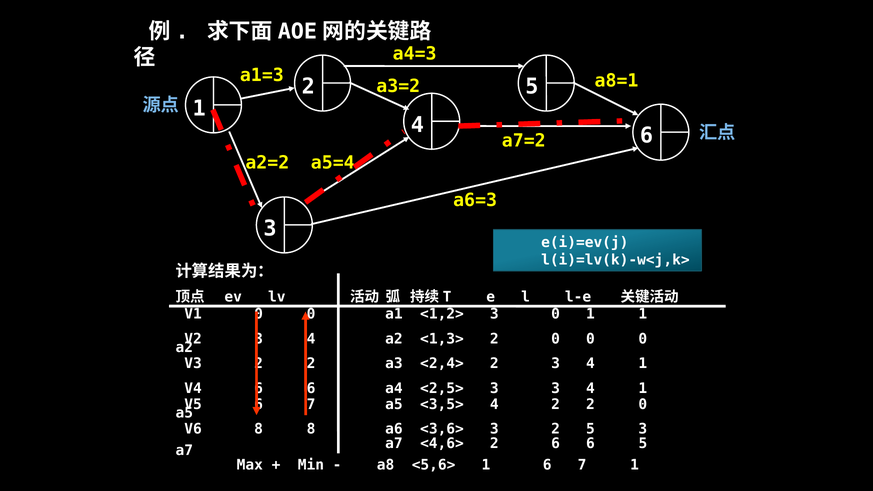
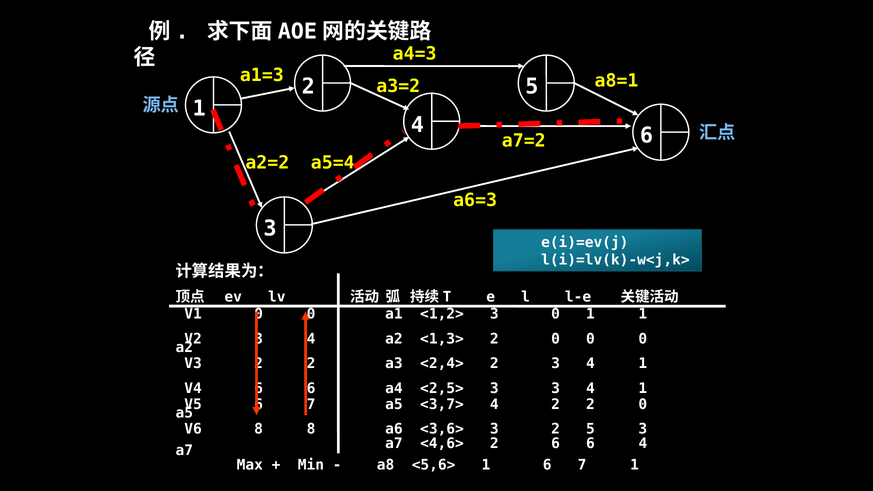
<3,5>: <3,5> -> <3,7> (442, 404)
6 5: 5 -> 4 (643, 444)
